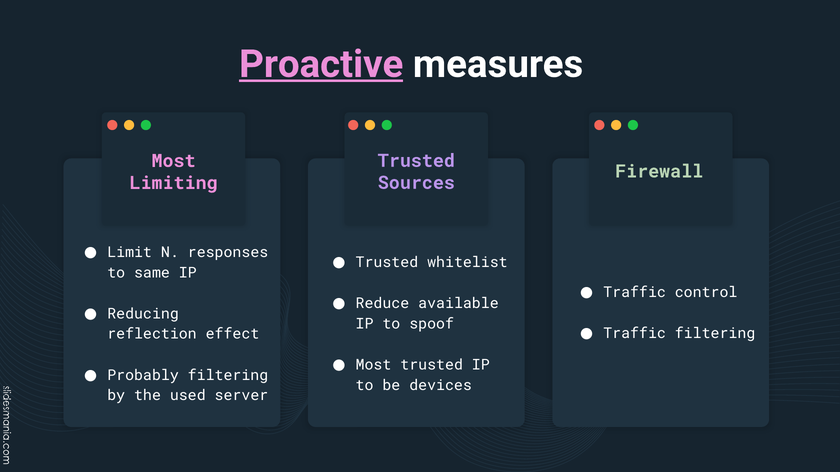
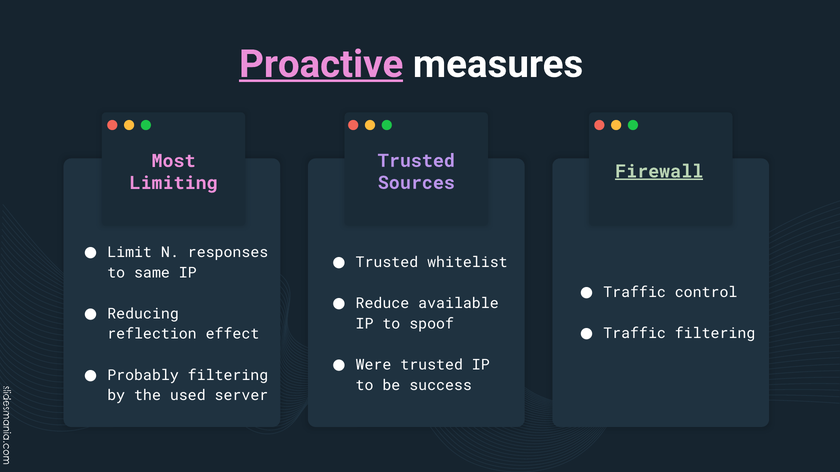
Firewall underline: none -> present (659, 172)
Most: Most -> Were (373, 365)
devices: devices -> success (441, 386)
